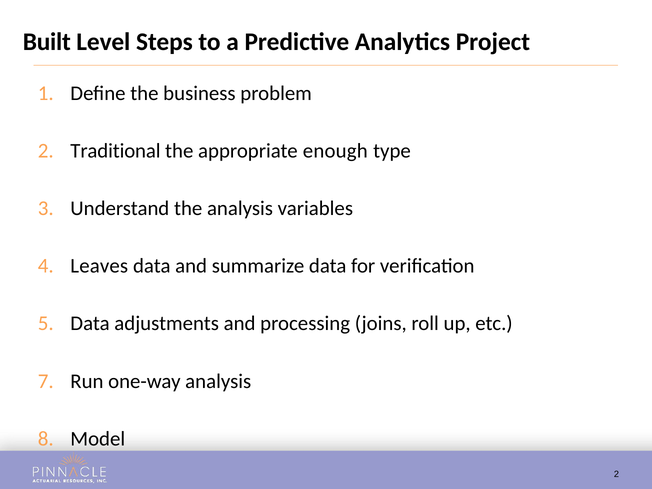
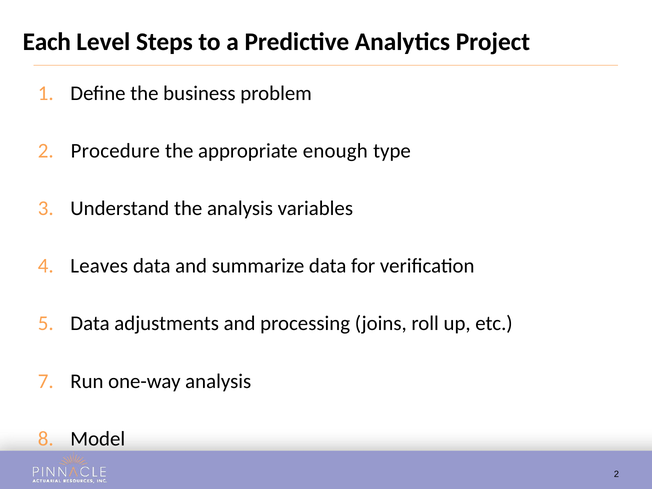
Built: Built -> Each (47, 42)
Traditional: Traditional -> Procedure (115, 151)
